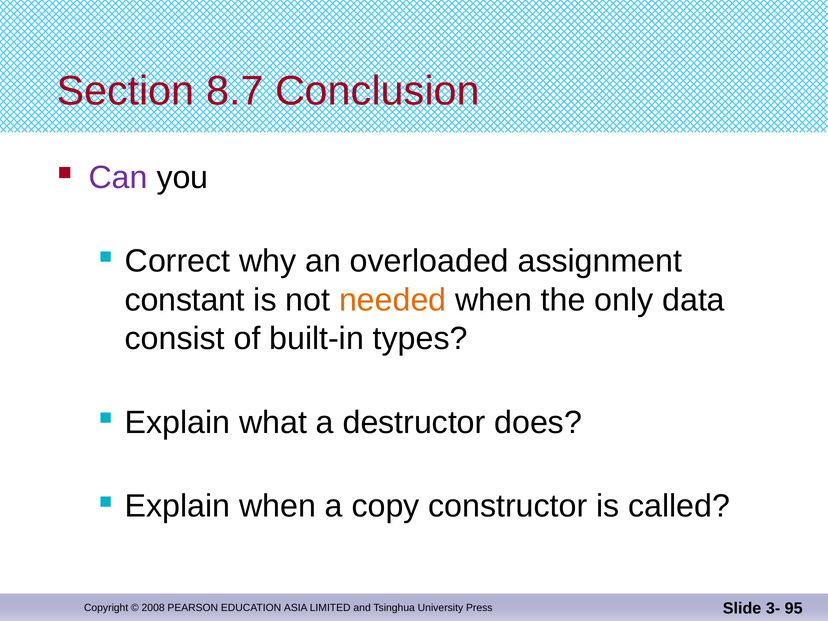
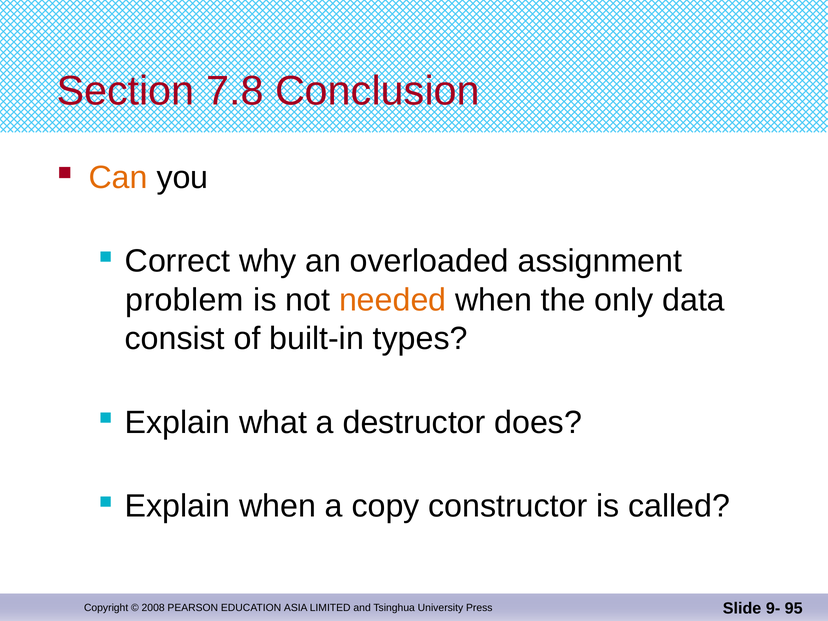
8.7: 8.7 -> 7.8 (235, 91)
Can colour: purple -> orange (118, 178)
constant: constant -> problem (185, 300)
3-: 3- -> 9- (773, 608)
